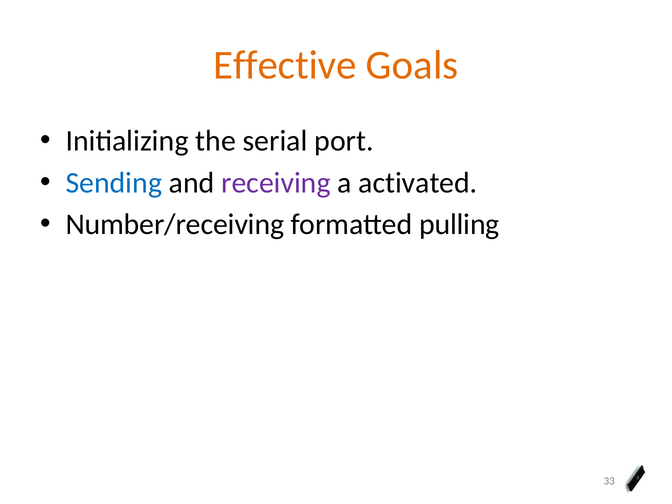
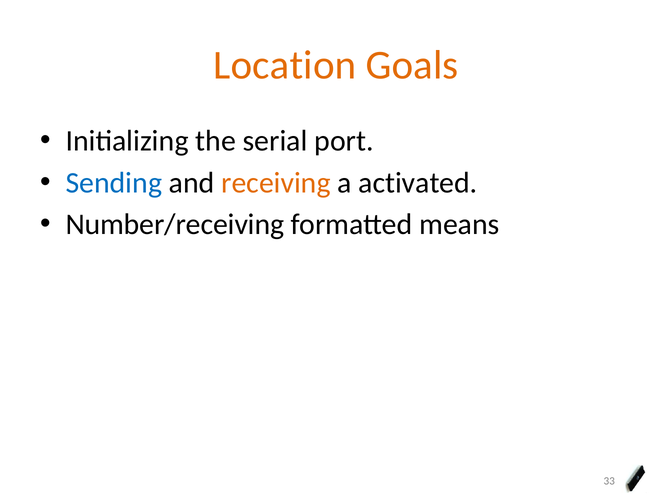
Effective: Effective -> Location (285, 65)
receiving colour: purple -> orange (276, 183)
pulling: pulling -> means (459, 225)
